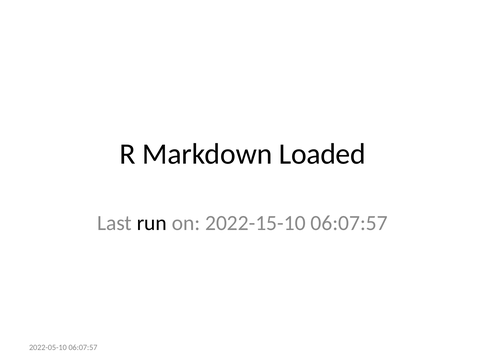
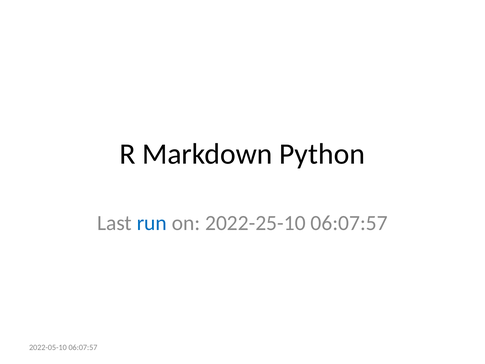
Loaded: Loaded -> Python (322, 154)
run colour: black -> blue (152, 223)
2022-15-10: 2022-15-10 -> 2022-25-10 (255, 223)
